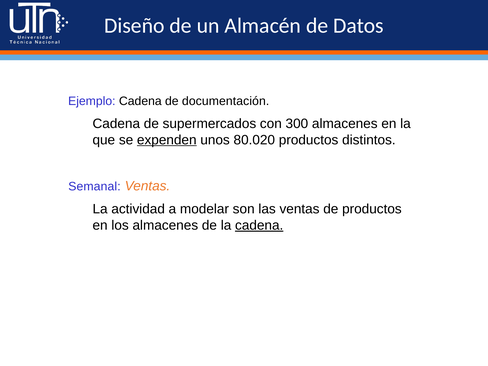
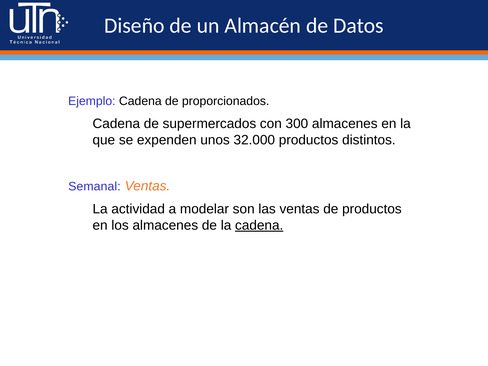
documentación: documentación -> proporcionados (226, 101)
expenden underline: present -> none (167, 140)
80.020: 80.020 -> 32.000 (254, 140)
